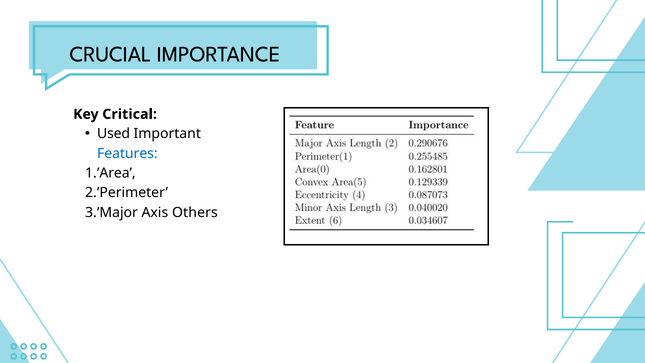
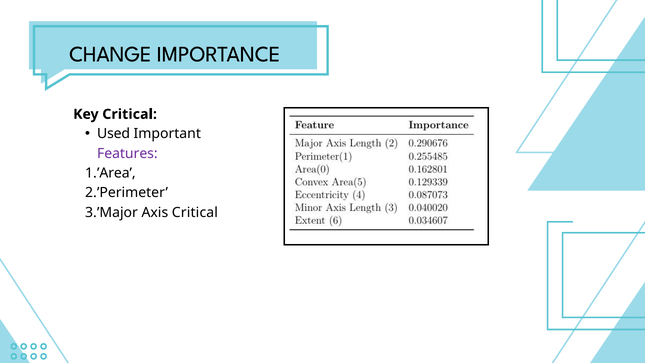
CRUCIAL: CRUCIAL -> CHANGE (110, 54)
Features colour: blue -> purple (127, 153)
Axis Others: Others -> Critical (195, 212)
